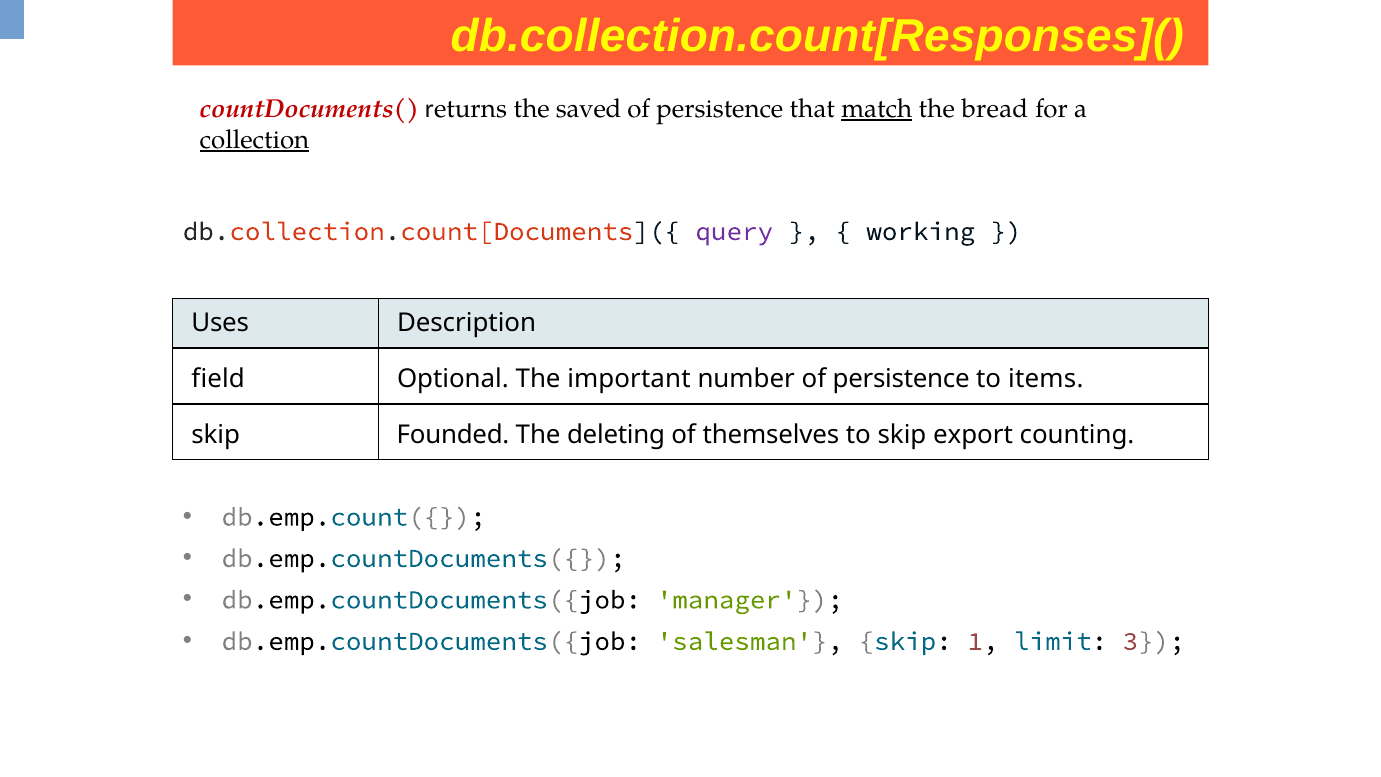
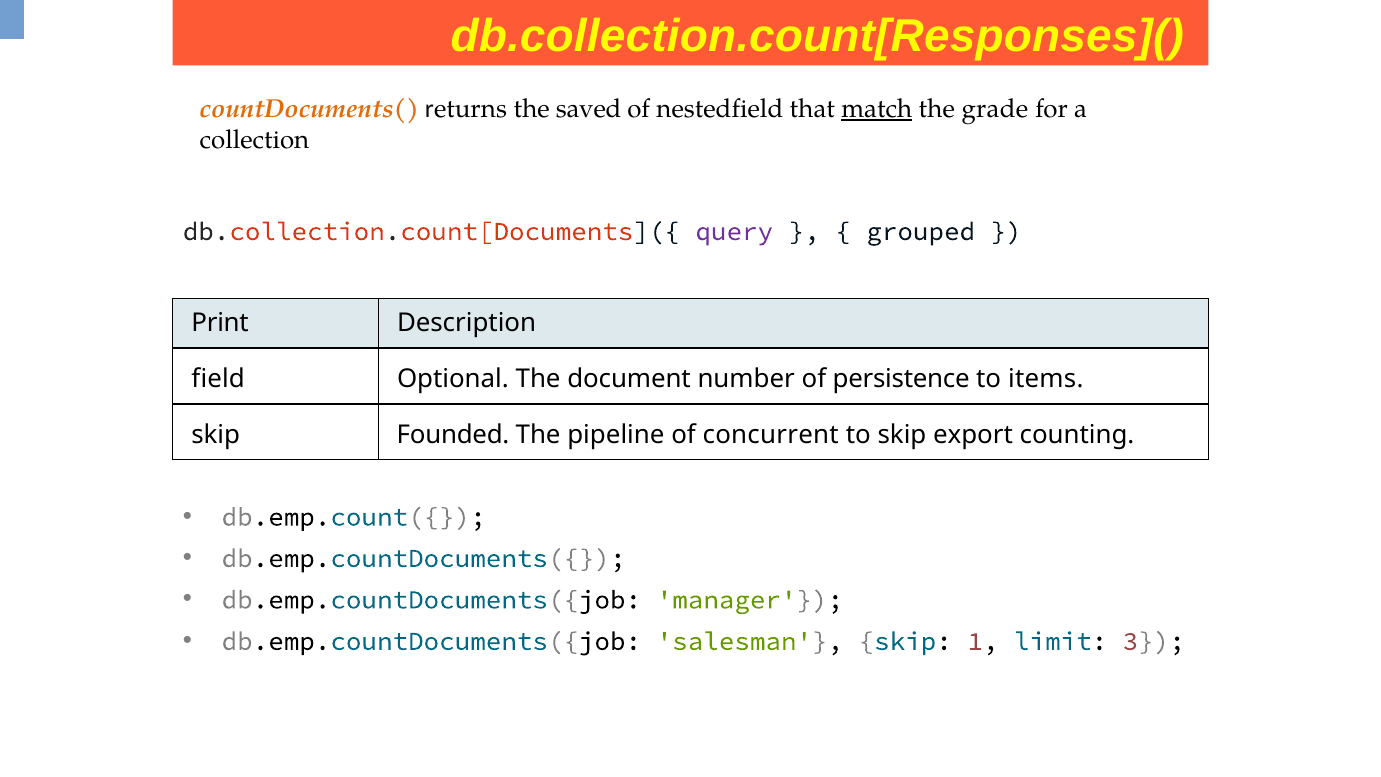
countDocuments( colour: red -> orange (309, 109)
persistence: persistence -> nestedfield (720, 109)
bread: bread -> grade (995, 109)
collection underline: present -> none (254, 140)
working: working -> grouped (921, 231)
Uses: Uses -> Print (220, 323)
important: important -> document (629, 379)
deleting: deleting -> pipeline (616, 435)
themselves: themselves -> concurrent (771, 435)
